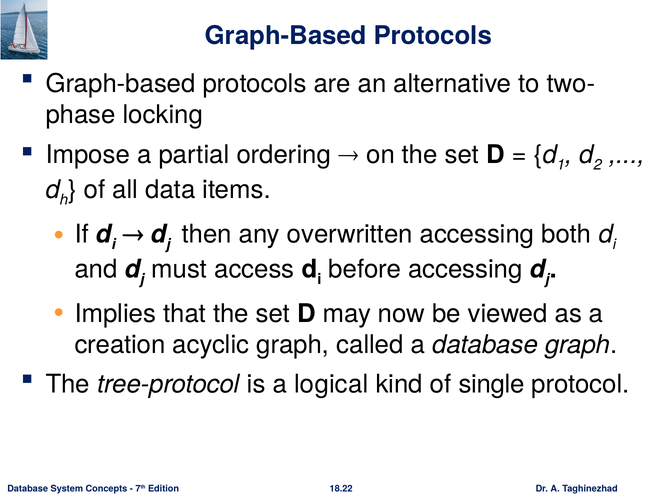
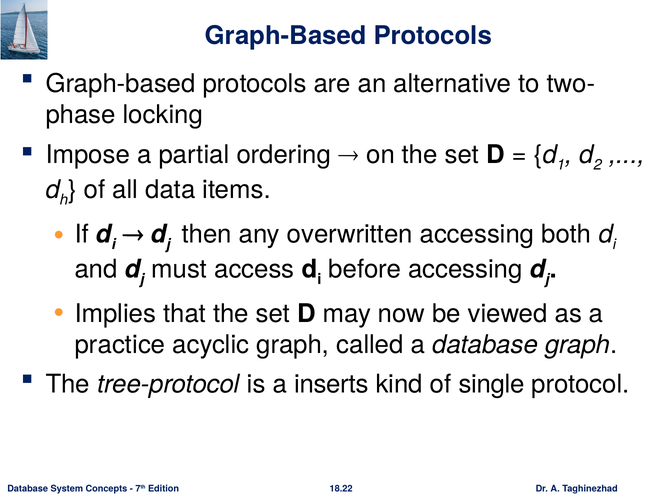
creation: creation -> practice (120, 345)
logical: logical -> inserts (331, 385)
